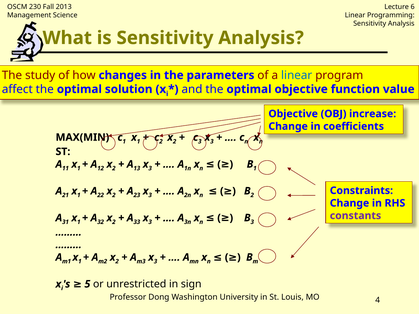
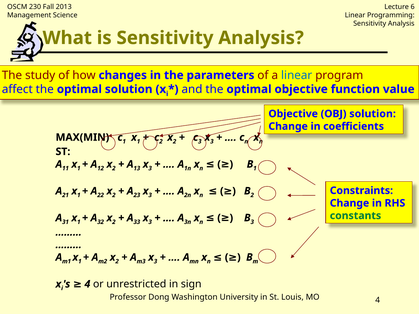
OBJ increase: increase -> solution (373, 114)
constants colour: purple -> green (355, 216)
5: 5 -> 4 (87, 284)
